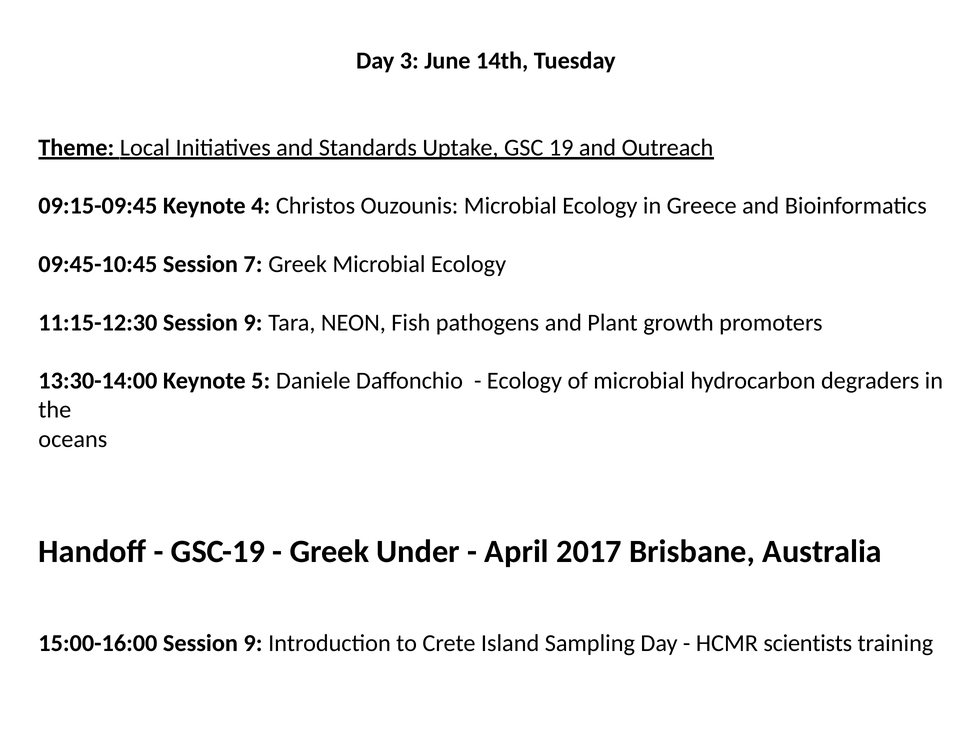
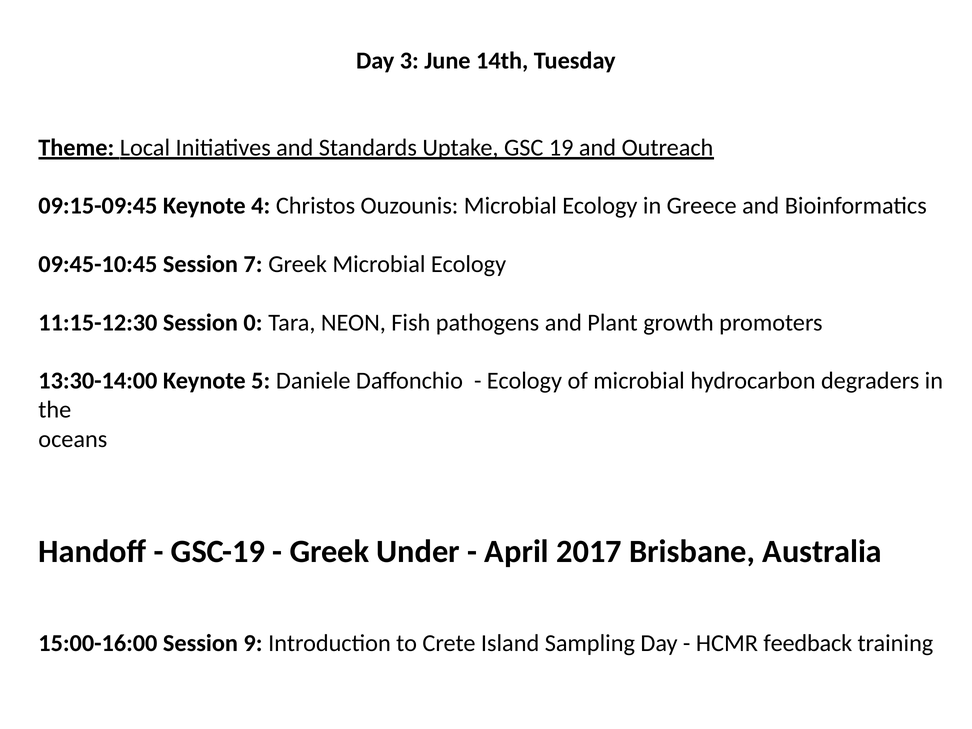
11:15-12:30 Session 9: 9 -> 0 (253, 322)
scientists: scientists -> feedback (808, 643)
